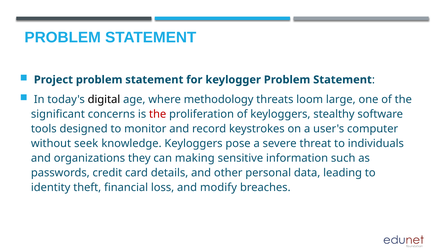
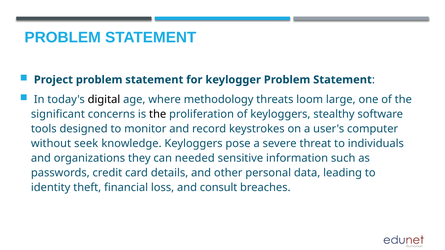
the colour: red -> black (158, 114)
making: making -> needed (195, 158)
modify: modify -> consult (219, 188)
